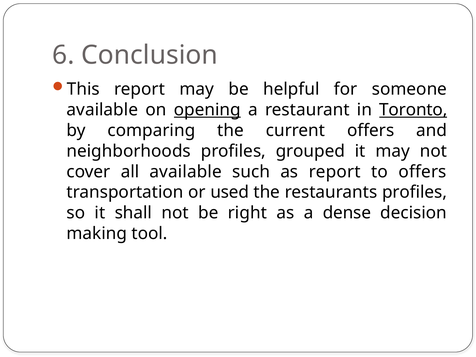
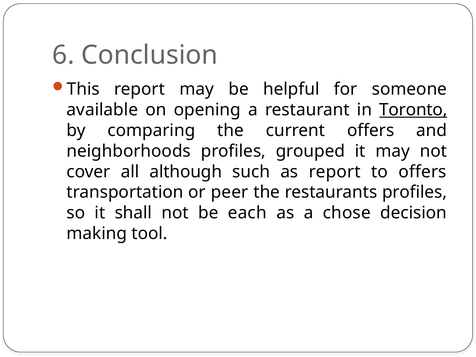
opening underline: present -> none (207, 110)
all available: available -> although (186, 172)
used: used -> peer (230, 192)
right: right -> each (247, 213)
dense: dense -> chose (347, 213)
